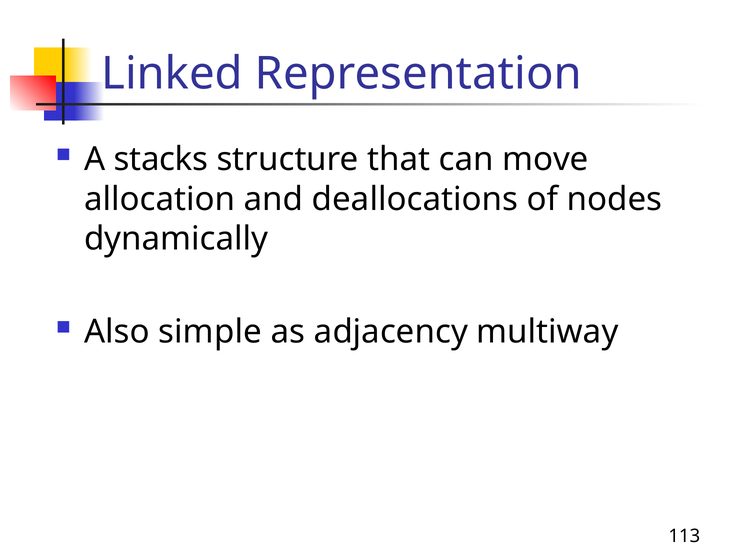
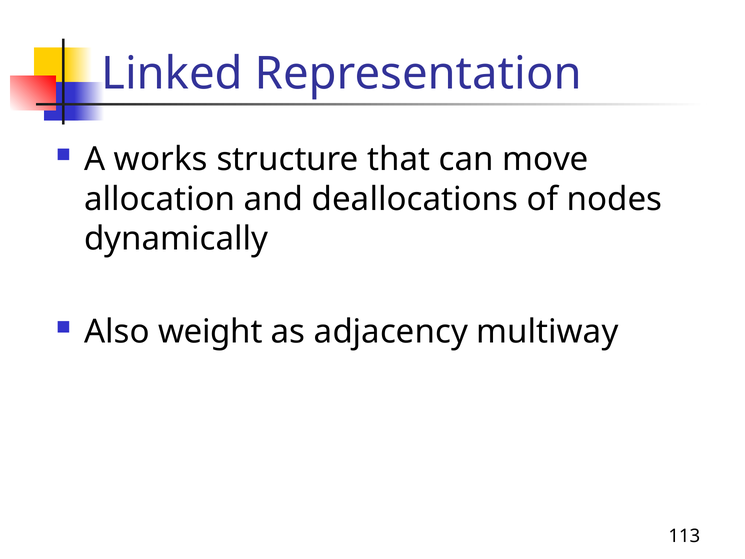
stacks: stacks -> works (161, 159)
simple: simple -> weight (210, 332)
